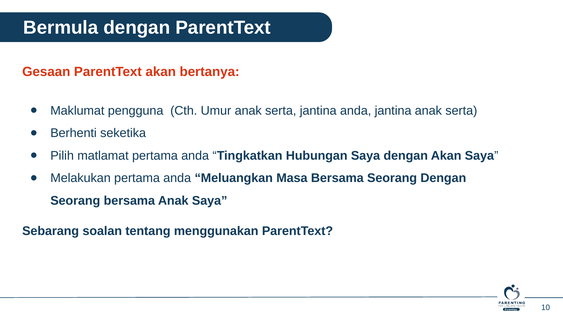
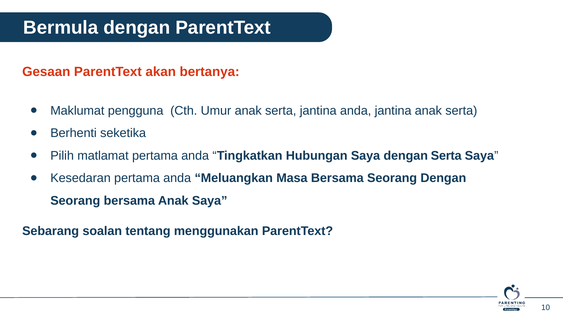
dengan Akan: Akan -> Serta (446, 155)
Melakukan: Melakukan -> Kesedaran (81, 178)
